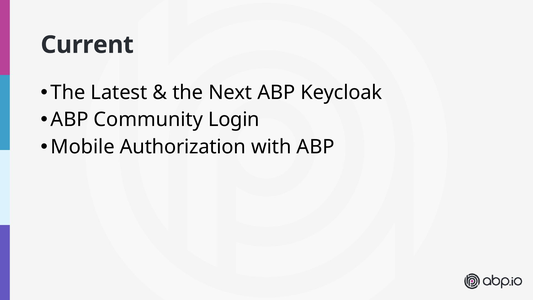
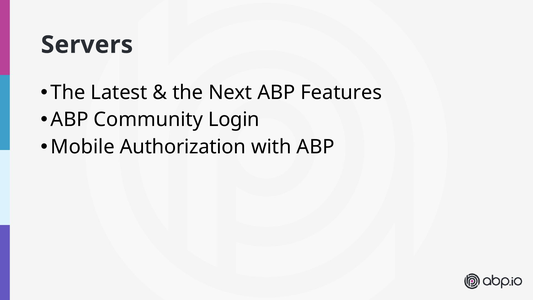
Current: Current -> Servers (87, 45)
Keycloak: Keycloak -> Features (341, 92)
